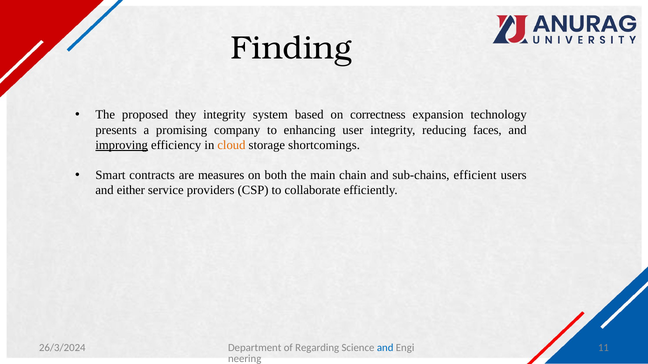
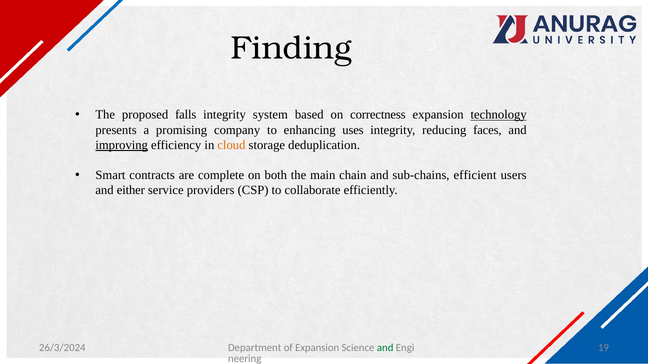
they: they -> falls (186, 115)
technology underline: none -> present (499, 115)
user: user -> uses (353, 130)
shortcomings: shortcomings -> deduplication (324, 145)
measures: measures -> complete (221, 175)
of Regarding: Regarding -> Expansion (317, 348)
and colour: blue -> green (385, 348)
11: 11 -> 19 (603, 348)
